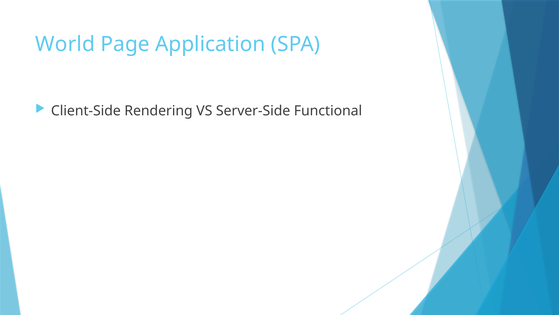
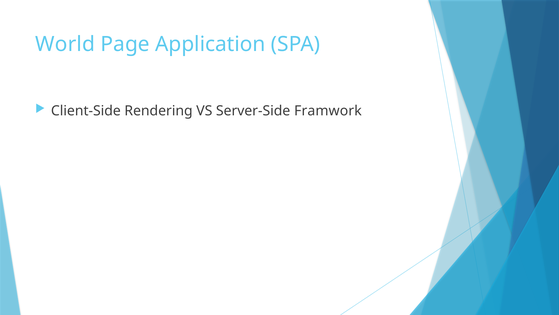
Functional: Functional -> Framwork (328, 111)
